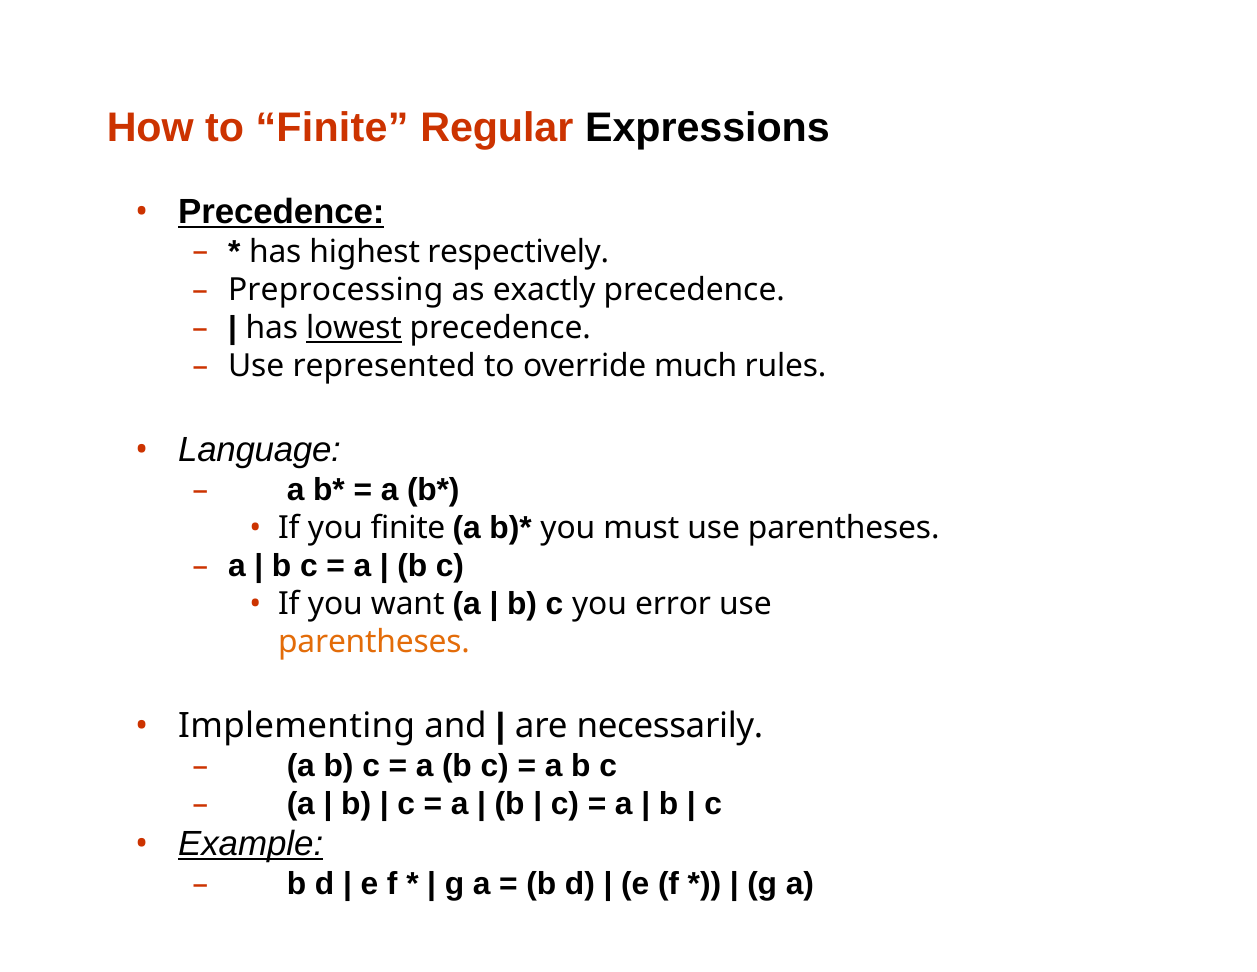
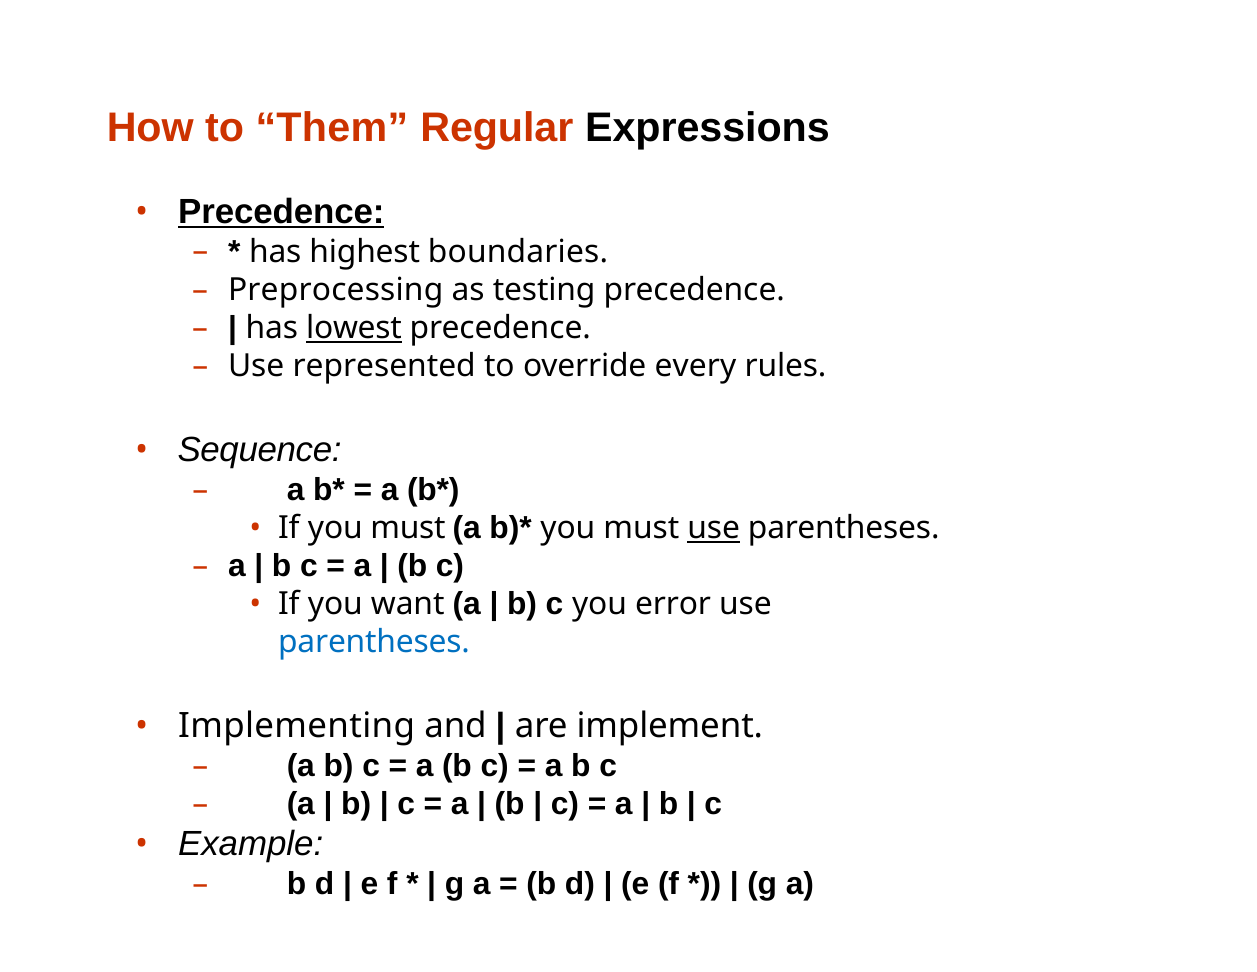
to Finite: Finite -> Them (332, 127)
respectively: respectively -> boundaries (518, 252)
exactly: exactly -> testing (544, 290)
much: much -> every (695, 366)
Language: Language -> Sequence (260, 450)
If you finite: finite -> must (408, 528)
use underline: none -> present (714, 528)
parentheses colour: orange -> blue (374, 642)
necessarily: necessarily -> implement (670, 726)
Example underline: present -> none (251, 844)
